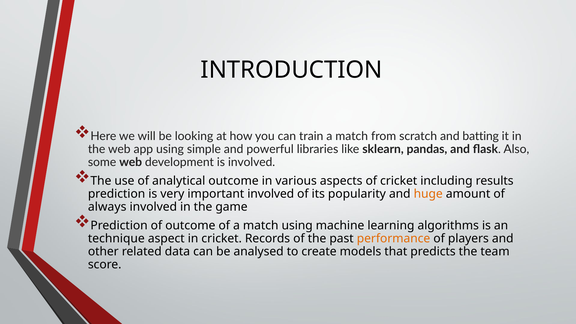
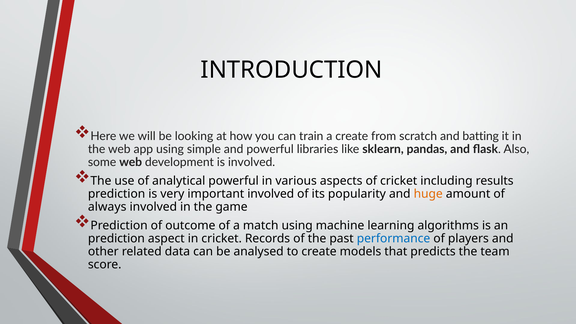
train a match: match -> create (352, 136)
analytical outcome: outcome -> powerful (234, 181)
technique: technique -> prediction (116, 239)
performance colour: orange -> blue (394, 239)
